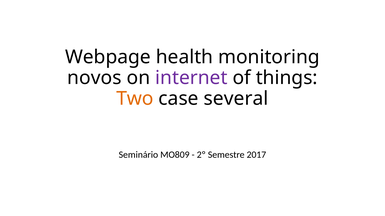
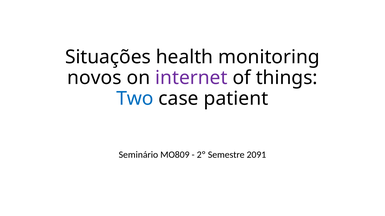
Webpage: Webpage -> Situações (108, 57)
Two colour: orange -> blue (135, 99)
several: several -> patient (236, 99)
2017: 2017 -> 2091 (256, 155)
